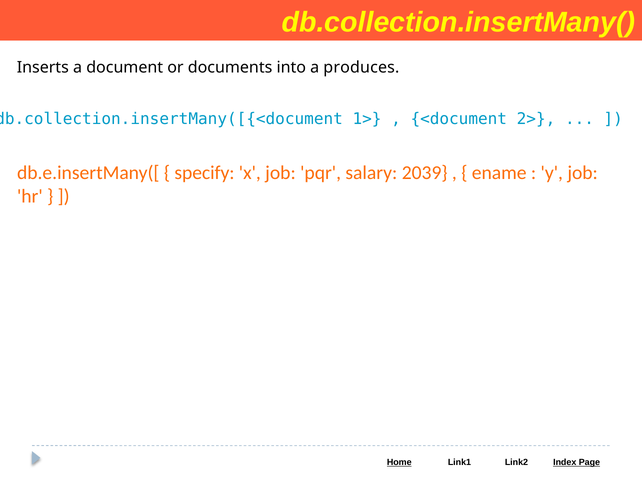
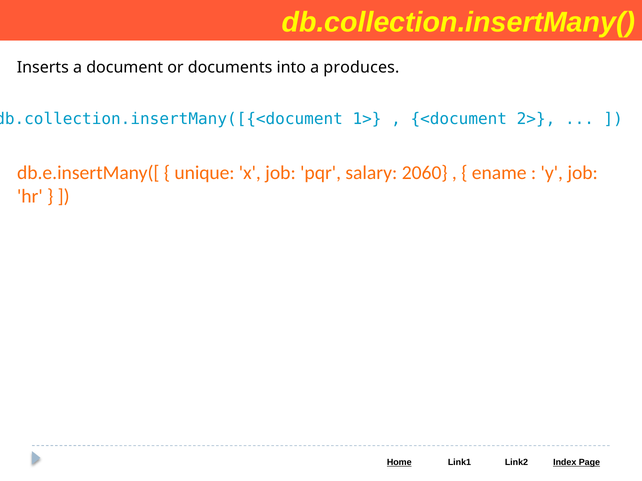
specify: specify -> unique (205, 173)
2039: 2039 -> 2060 (425, 173)
